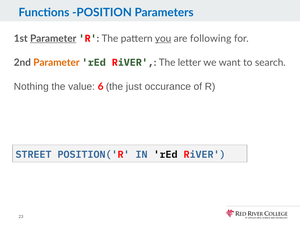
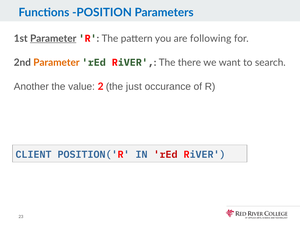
you underline: present -> none (163, 38)
letter: letter -> there (189, 62)
Nothing: Nothing -> Another (31, 86)
6: 6 -> 2 (101, 86)
STREET: STREET -> CLIENT (34, 155)
rEd colour: black -> red (166, 155)
